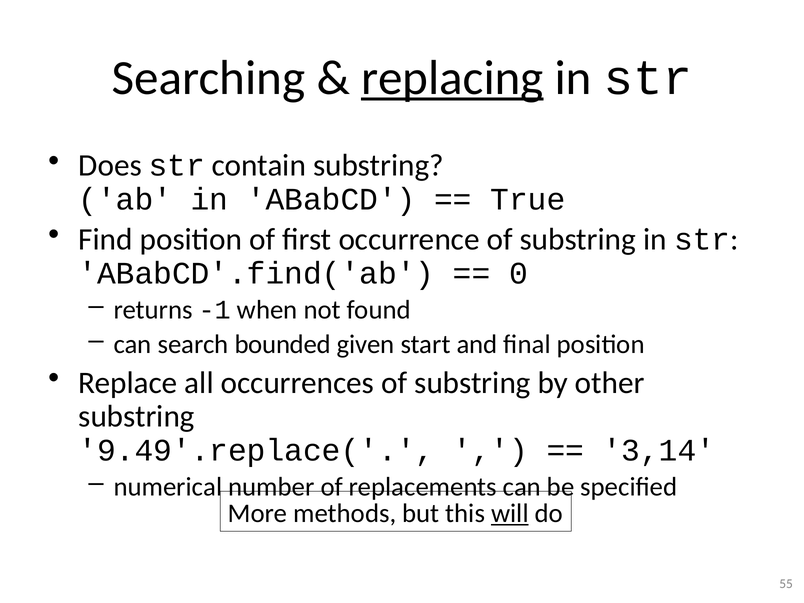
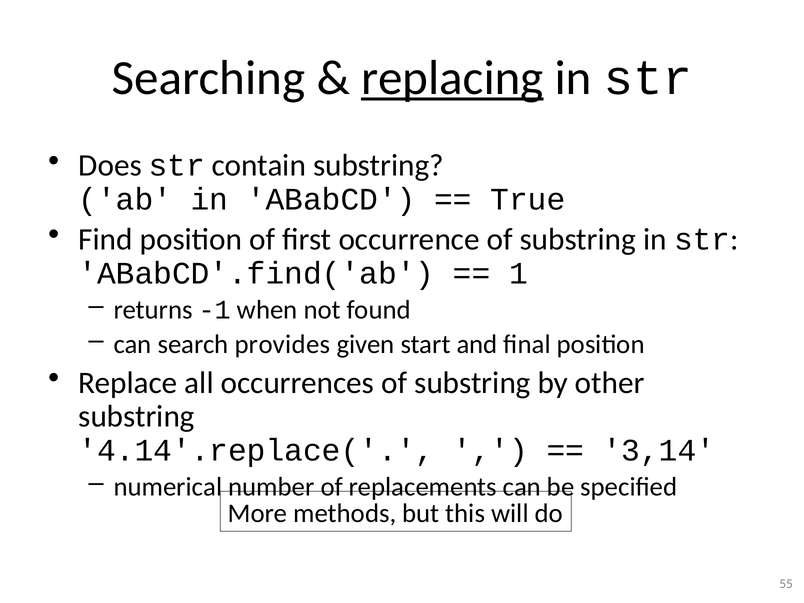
0: 0 -> 1 (518, 273)
bounded: bounded -> provides (282, 344)
9.49'.replace(: 9.49'.replace( -> 4.14'.replace( (256, 450)
will underline: present -> none (510, 513)
